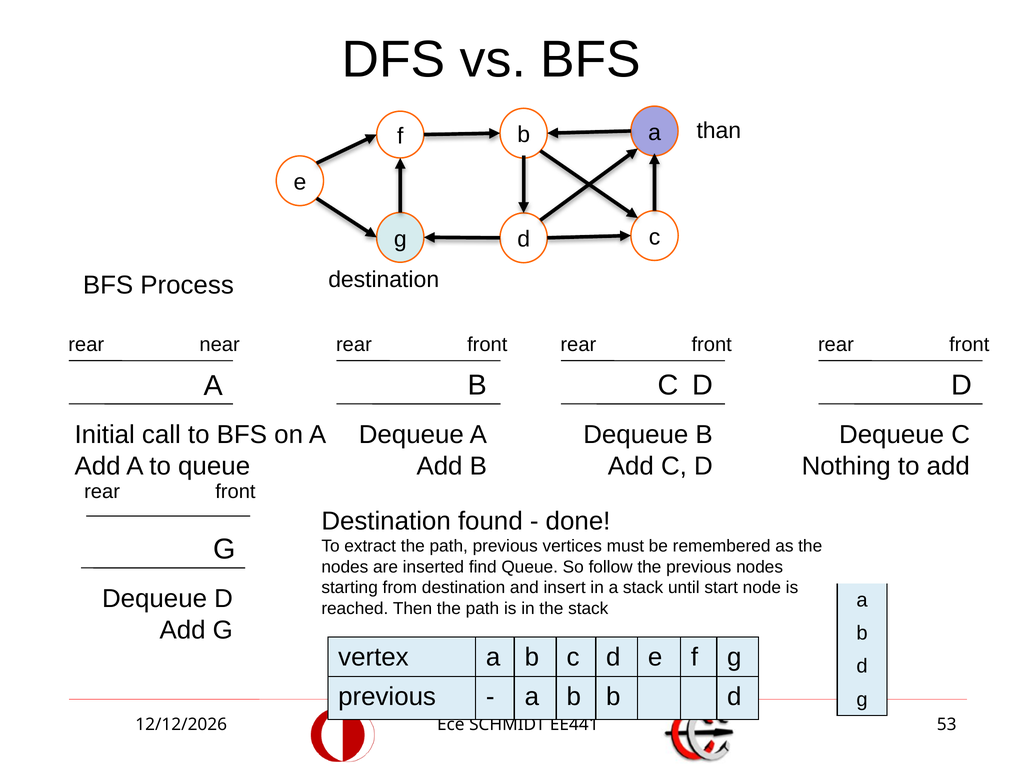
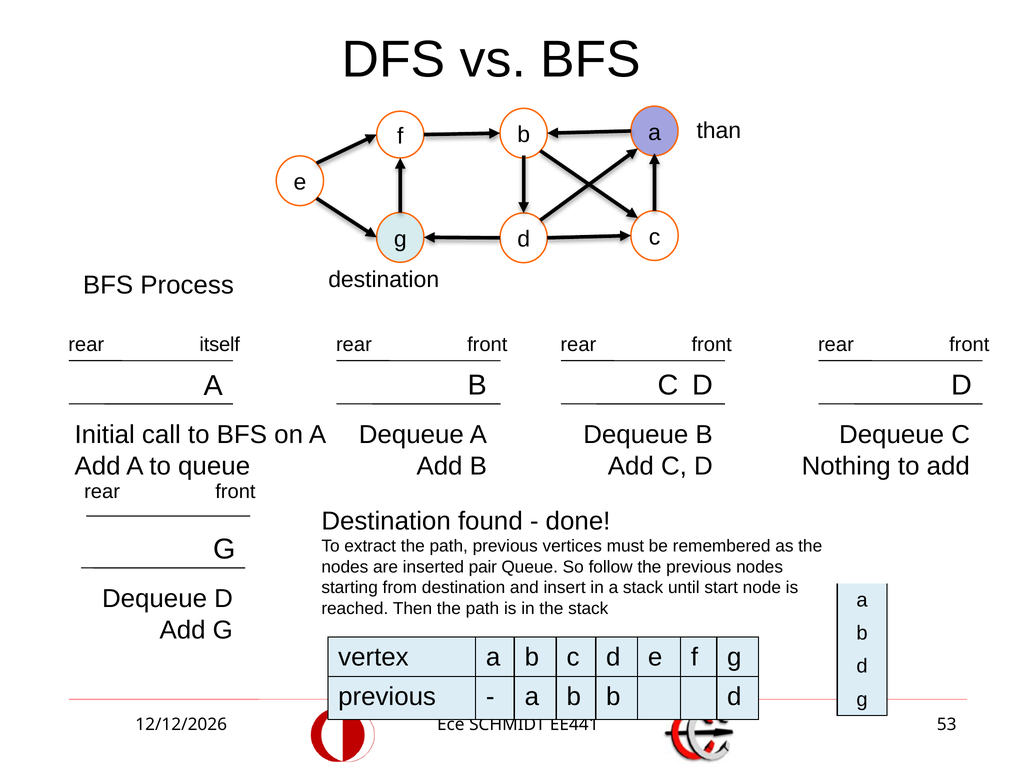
near: near -> itself (220, 345)
find: find -> pair (483, 567)
